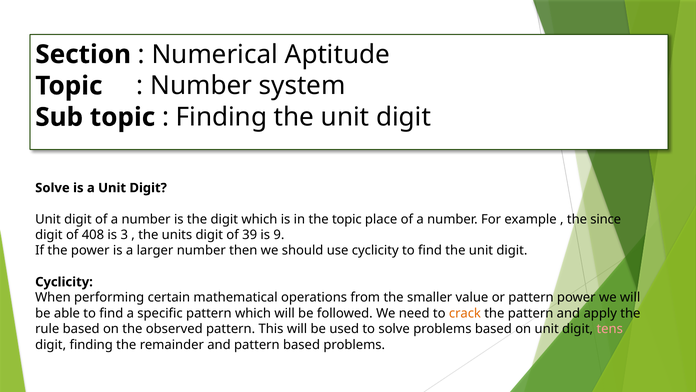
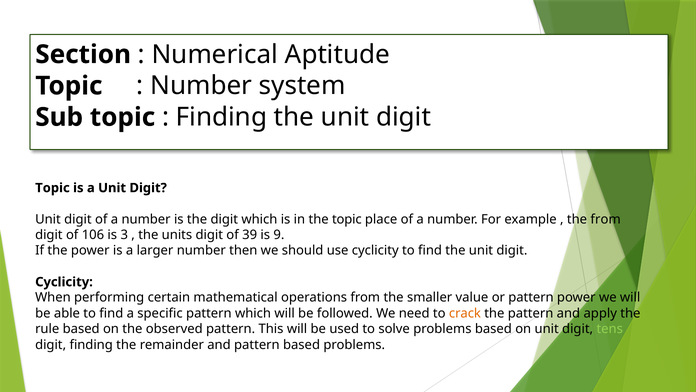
Solve: Solve -> Topic (52, 188)
the since: since -> from (606, 219)
408: 408 -> 106 (93, 235)
tens colour: pink -> light green (610, 329)
